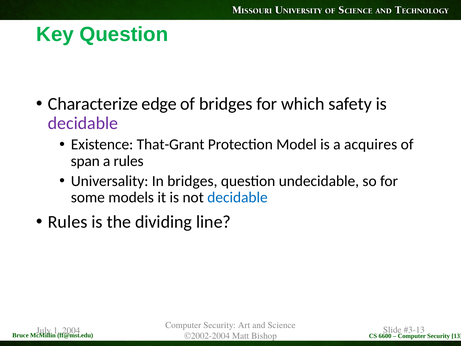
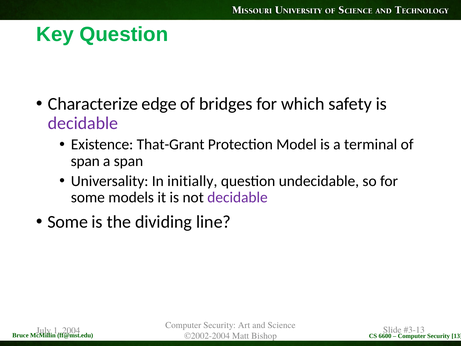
acquires: acquires -> terminal (371, 144)
a rules: rules -> span (128, 161)
In bridges: bridges -> initially (192, 181)
decidable colour: blue -> purple (237, 197)
Rules: Rules -> Some (68, 222)
